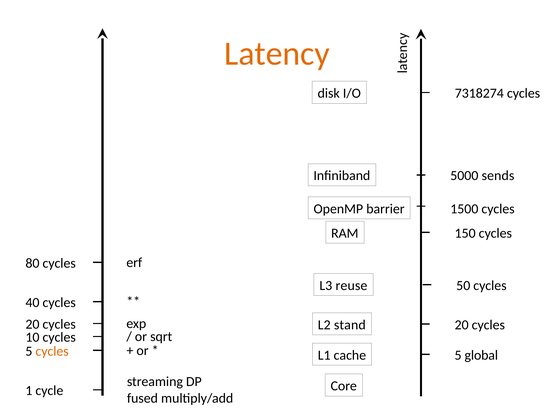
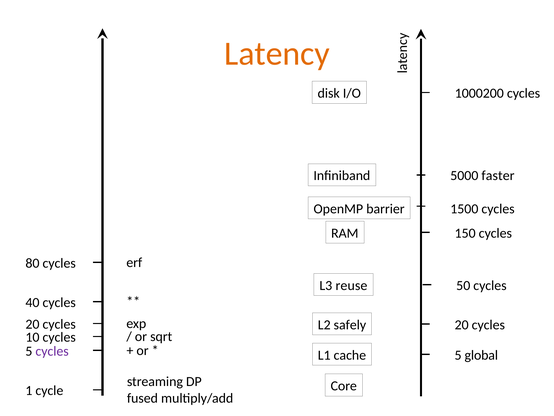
7318274: 7318274 -> 1000200 (479, 93)
sends: sends -> faster (498, 176)
stand: stand -> safely (350, 324)
cycles colour: orange -> purple (52, 351)
